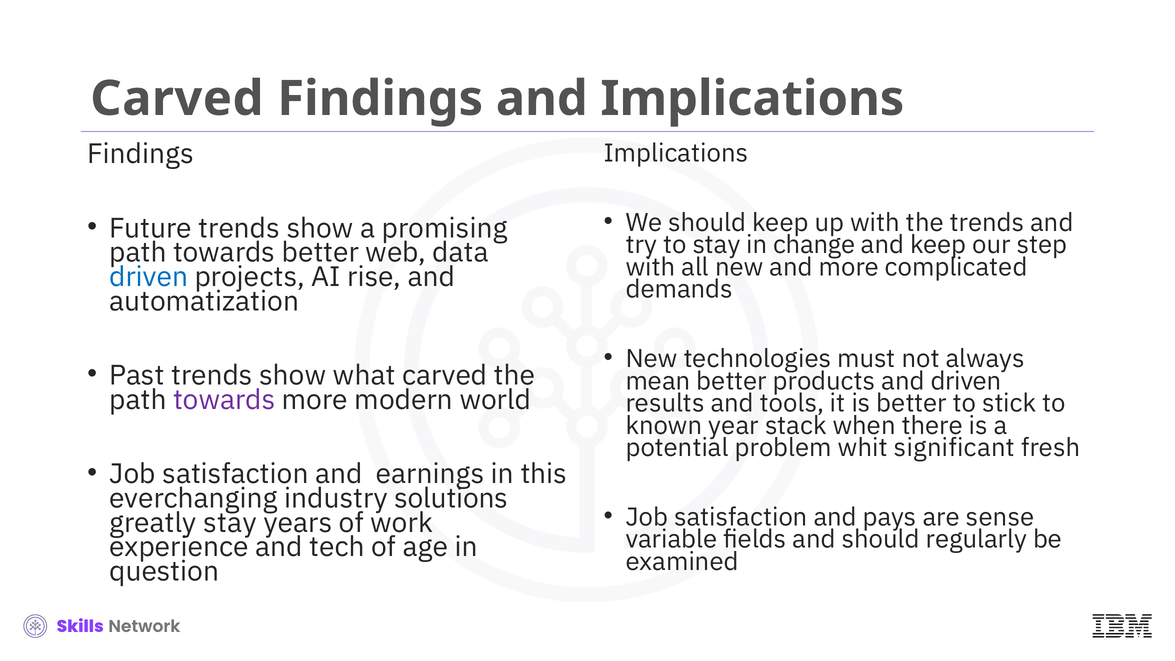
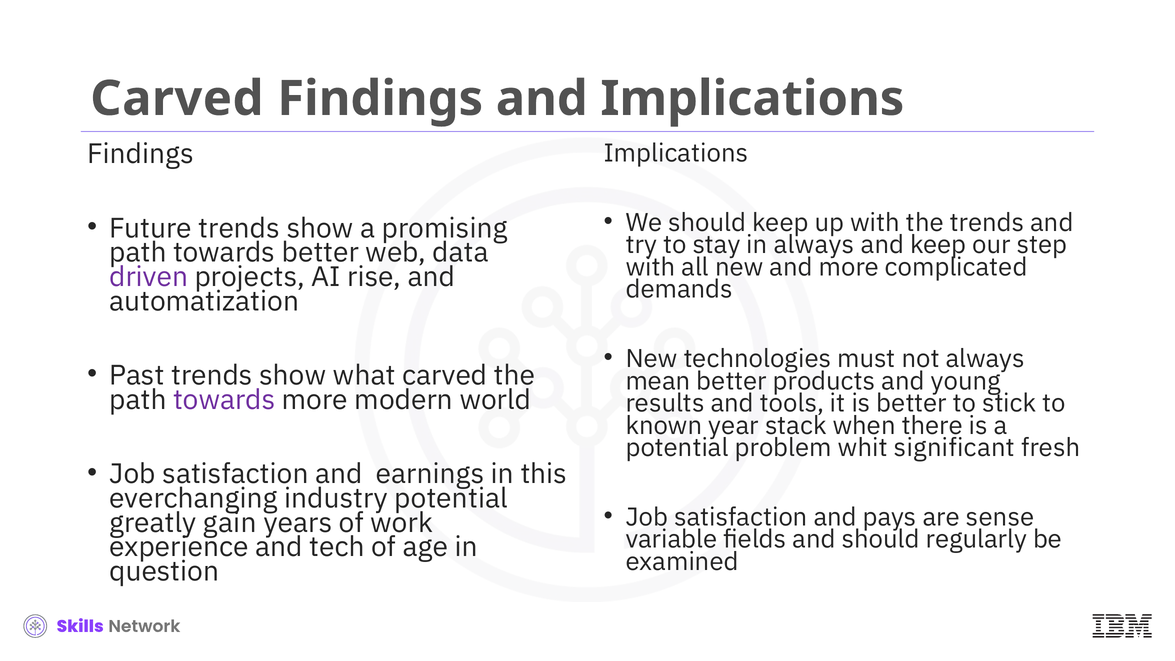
in change: change -> always (814, 245)
driven colour: blue -> purple (149, 277)
and driven: driven -> young (966, 381)
industry solutions: solutions -> potential (451, 498)
greatly stay: stay -> gain (230, 523)
